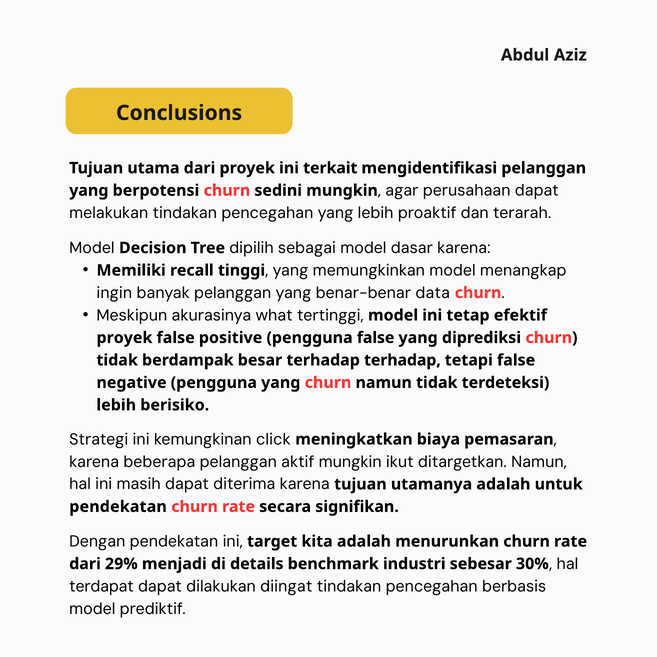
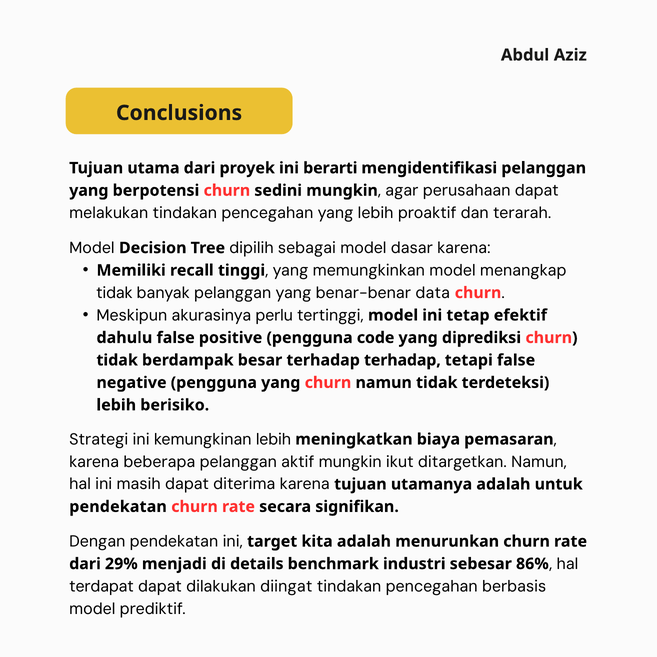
terkait: terkait -> berarti (330, 168)
ingin: ingin -> tidak (114, 293)
what: what -> perlu (274, 315)
proyek: proyek -> dahulu (124, 338)
pengguna false: false -> code (376, 338)
kemungkinan click: click -> lebih (273, 439)
30%: 30% -> 86% (532, 564)
